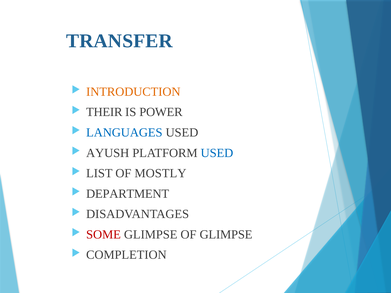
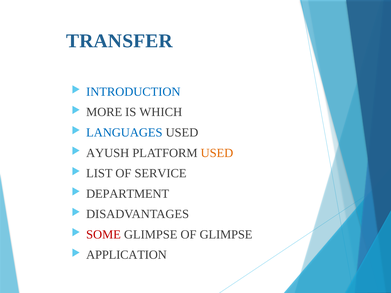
INTRODUCTION colour: orange -> blue (133, 92)
THEIR: THEIR -> MORE (104, 112)
POWER: POWER -> WHICH (161, 112)
USED colour: blue -> orange (217, 153)
MOSTLY: MOSTLY -> SERVICE (161, 173)
COMPLETION: COMPLETION -> APPLICATION (126, 255)
